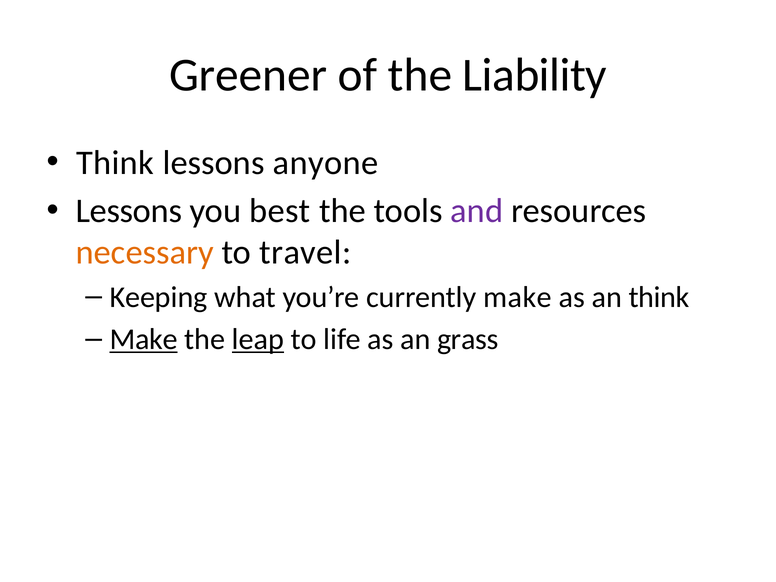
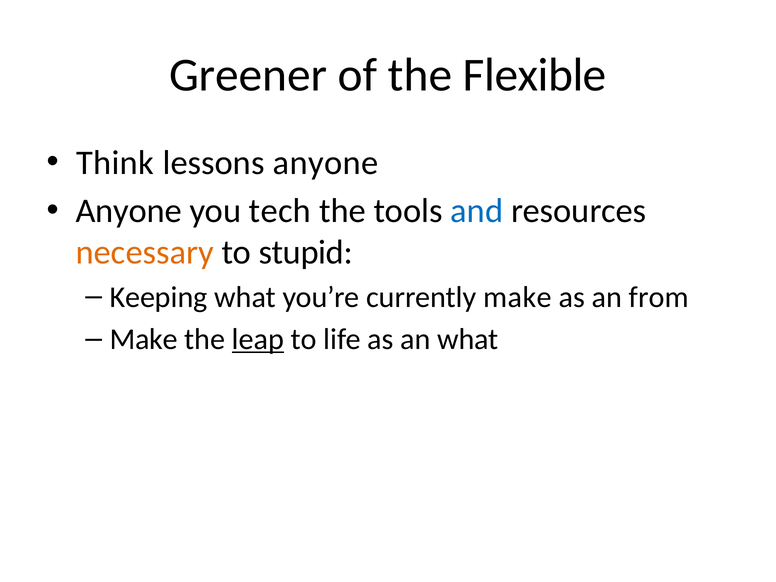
Liability: Liability -> Flexible (535, 75)
Lessons: Lessons -> Anyone (129, 211)
best: best -> tech (280, 211)
and colour: purple -> blue (477, 211)
travel: travel -> stupid (306, 252)
an think: think -> from (659, 297)
Make underline: present -> none (144, 339)
an grass: grass -> what (468, 339)
